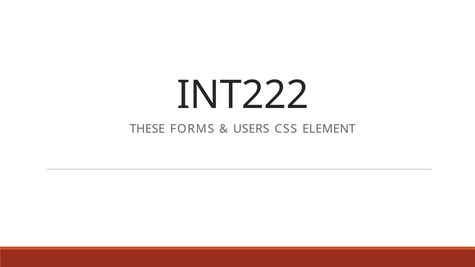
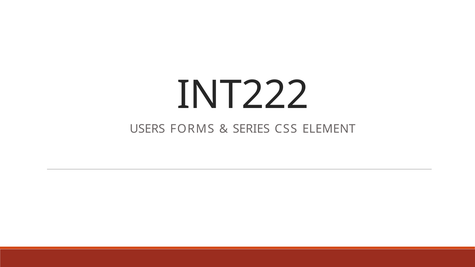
THESE: THESE -> USERS (147, 129)
USERS: USERS -> SERIES (251, 129)
